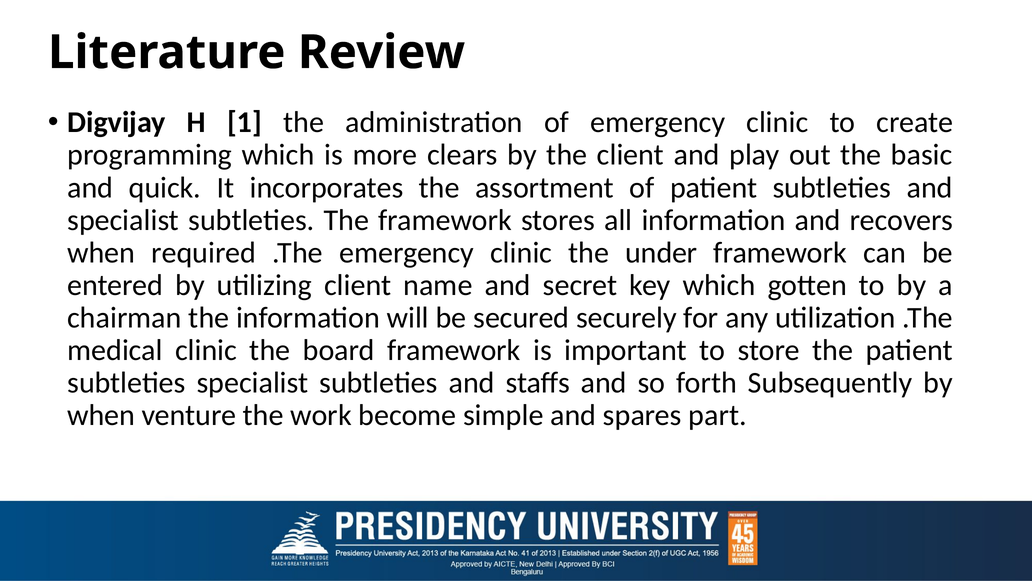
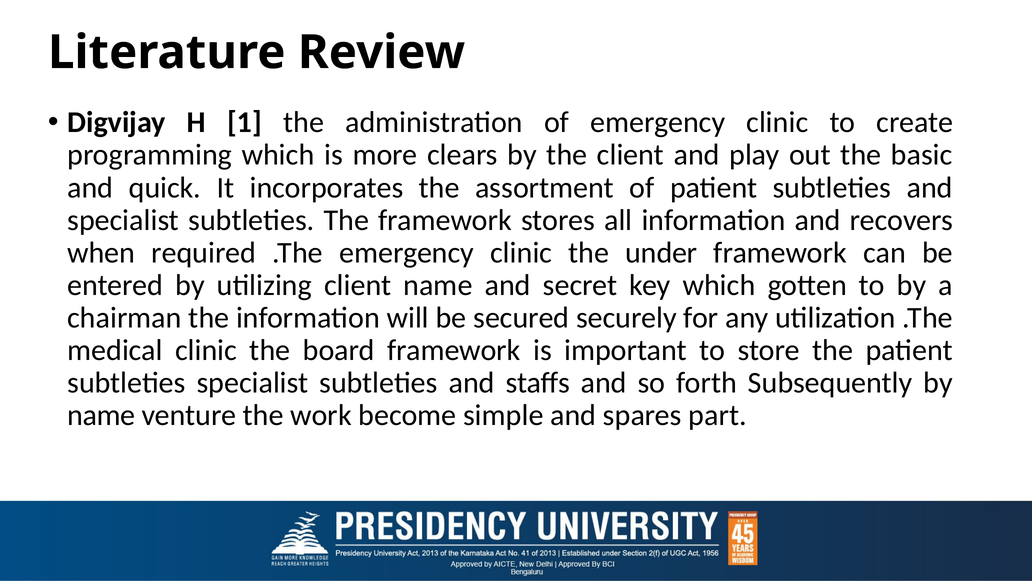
when: when -> name (101, 415)
